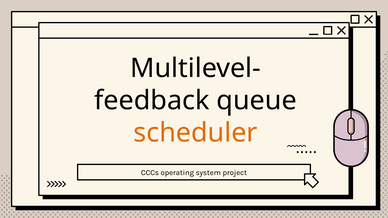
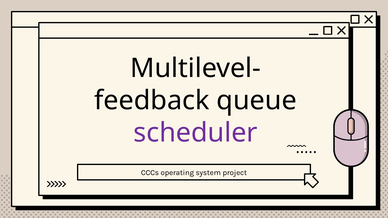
scheduler colour: orange -> purple (196, 133)
